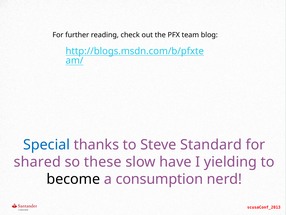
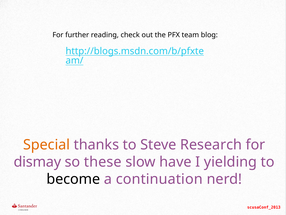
Special colour: blue -> orange (47, 144)
Standard: Standard -> Research (211, 144)
shared: shared -> dismay (37, 162)
consumption: consumption -> continuation (159, 179)
